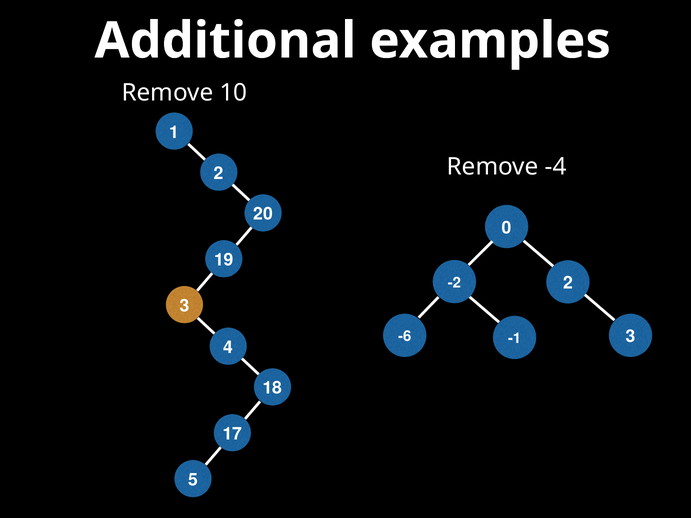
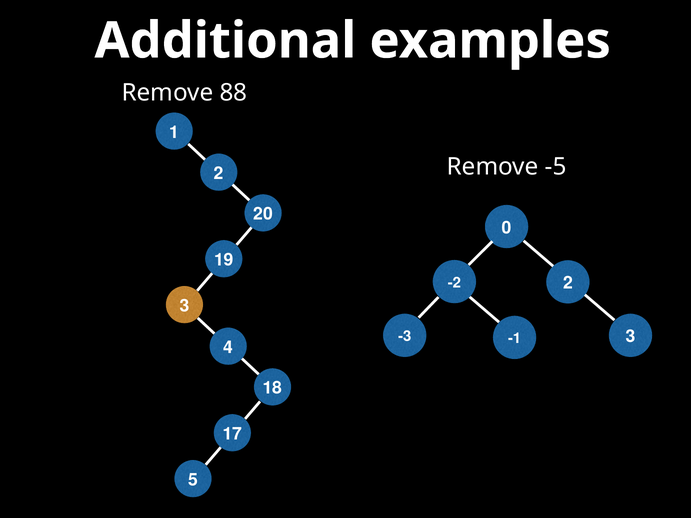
10: 10 -> 88 (233, 93)
-4: -4 -> -5 (556, 167)
-6: -6 -> -3 (405, 337)
